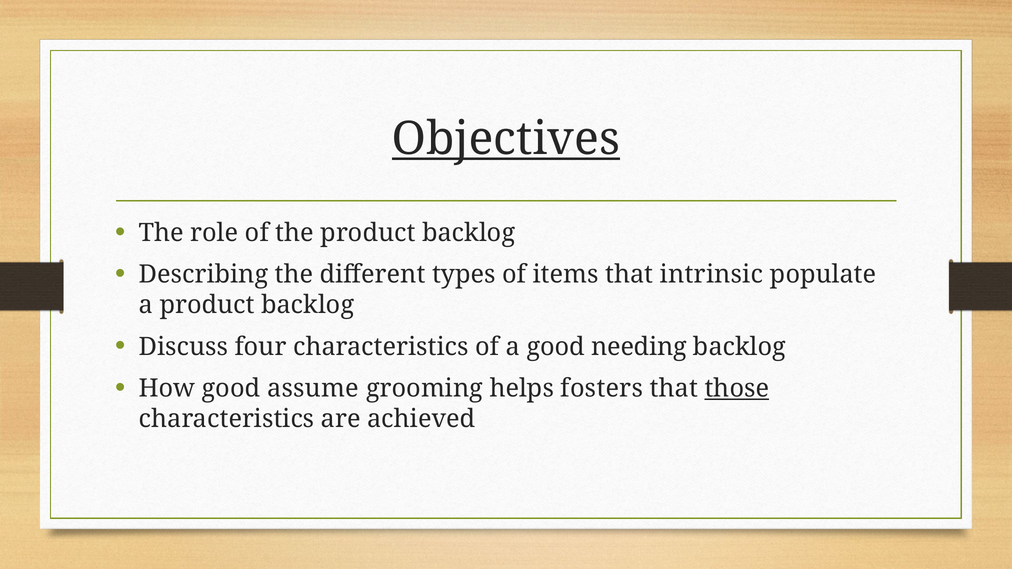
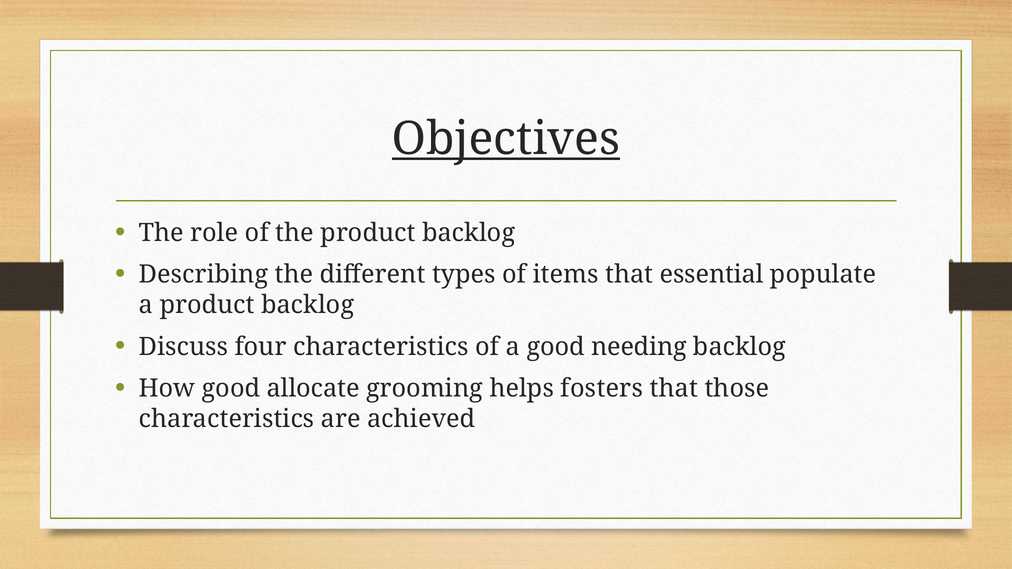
intrinsic: intrinsic -> essential (712, 275)
assume: assume -> allocate (313, 389)
those underline: present -> none (737, 389)
